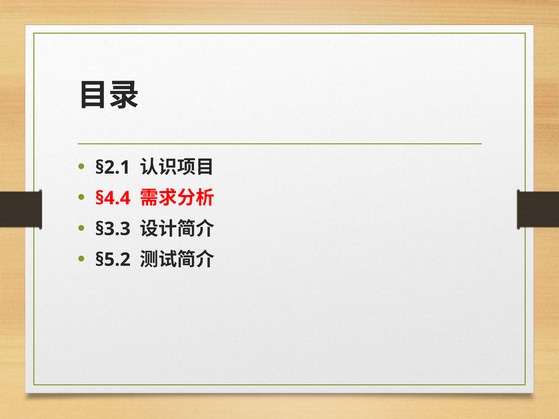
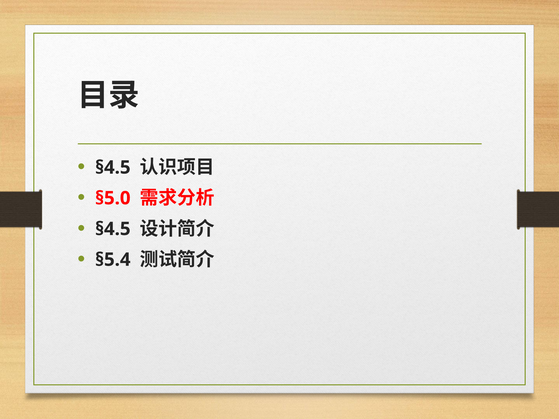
§2.1: §2.1 -> §4.5 (113, 168)
§4.4: §4.4 -> §5.0 (113, 198)
§3.3: §3.3 -> §4.5 (113, 229)
§5.2: §5.2 -> §5.4 (113, 260)
